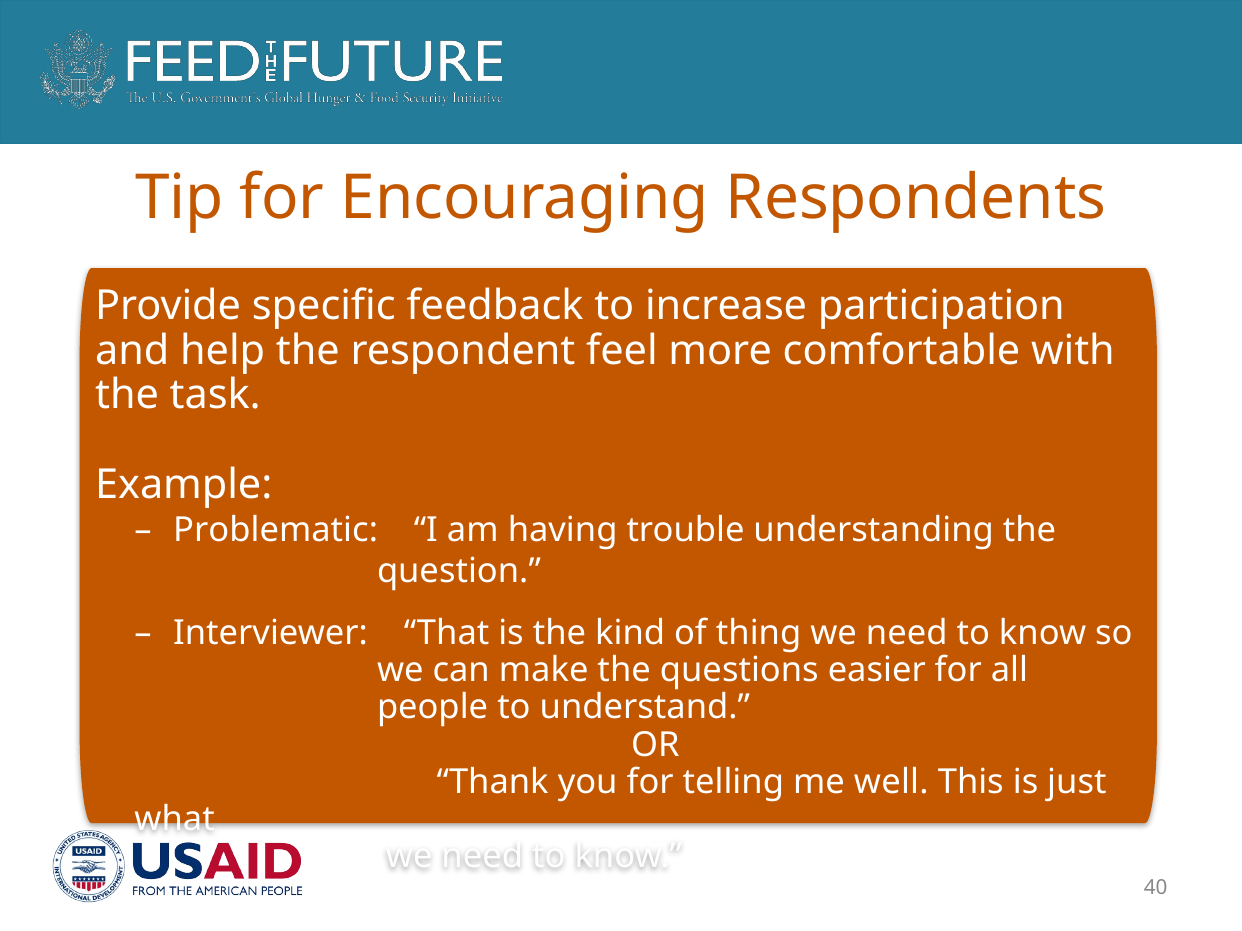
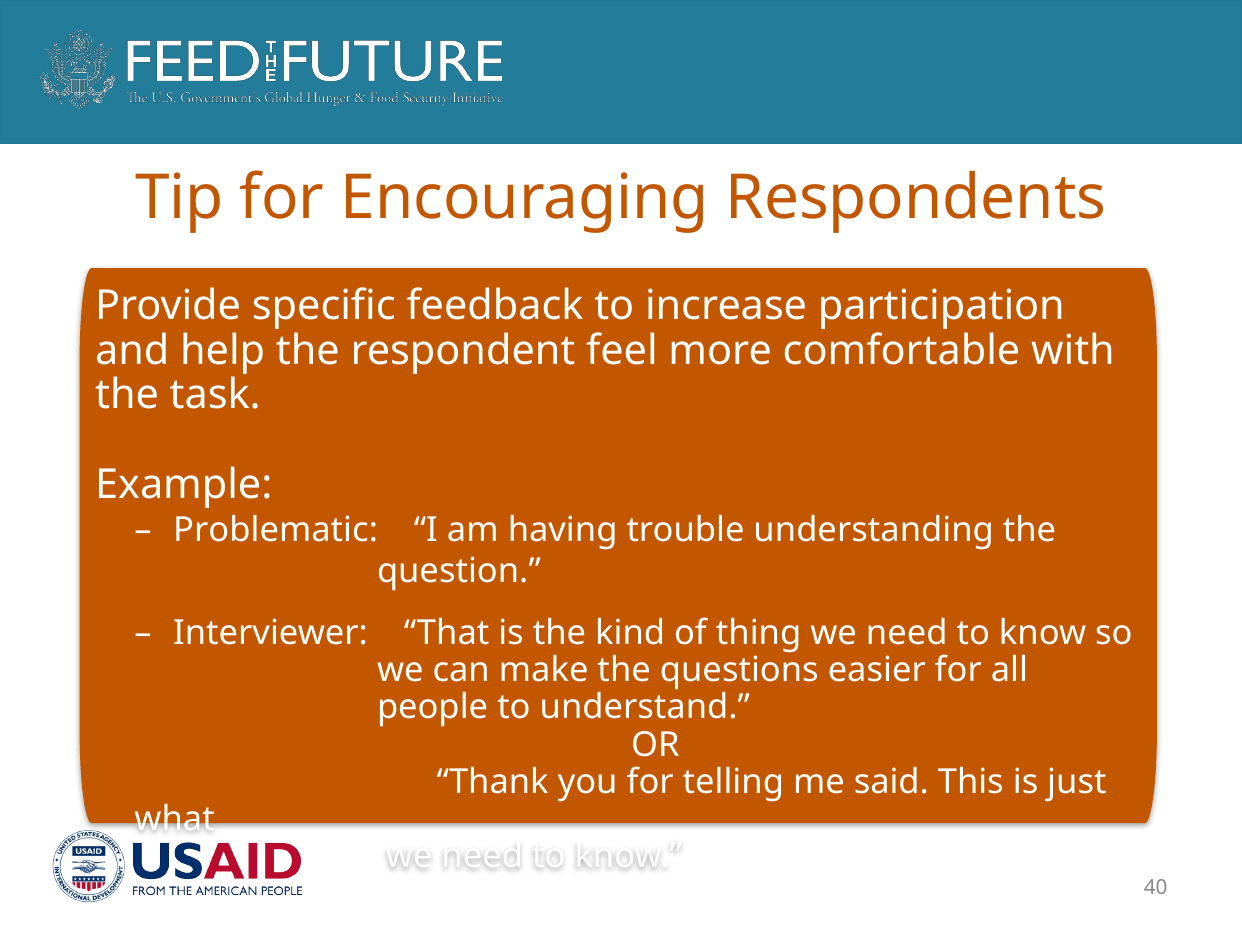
well: well -> said (891, 782)
